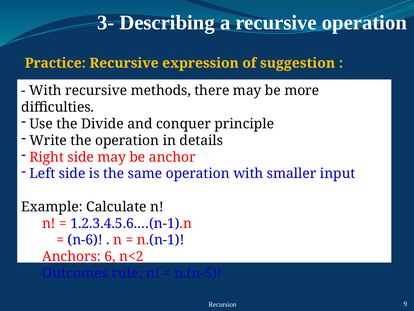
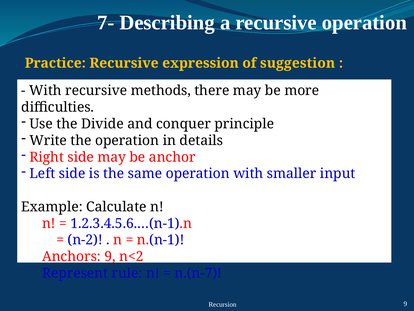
3-: 3- -> 7- (106, 23)
n-6: n-6 -> n-2 (85, 240)
Anchors 6: 6 -> 9 (110, 256)
Outcomes: Outcomes -> Represent (75, 273)
n.(n-5: n.(n-5 -> n.(n-7 (198, 273)
